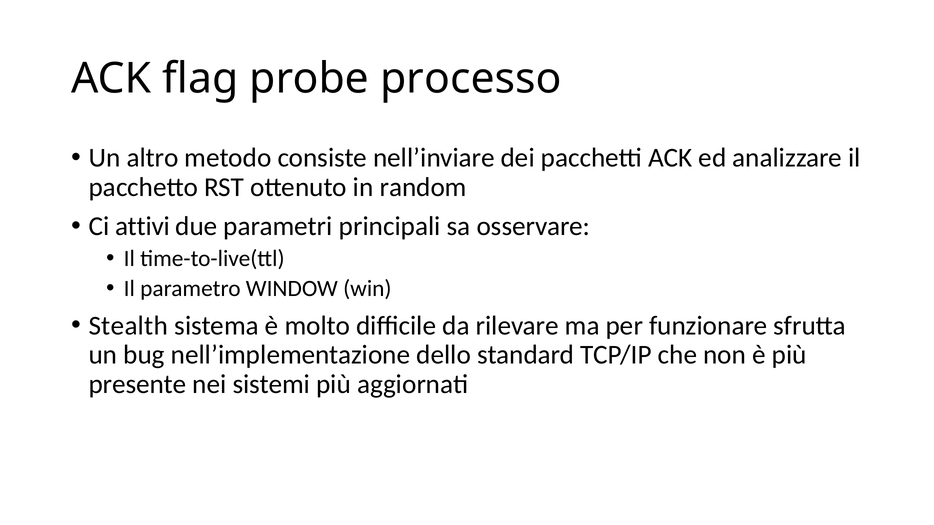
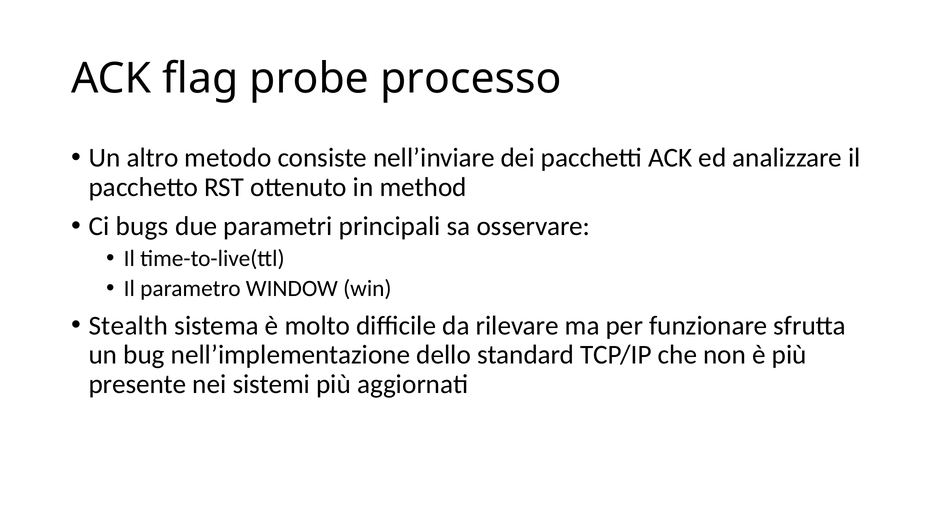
random: random -> method (423, 187)
attivi: attivi -> bugs (142, 227)
